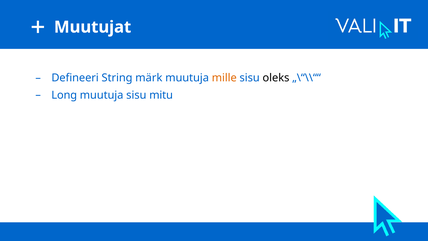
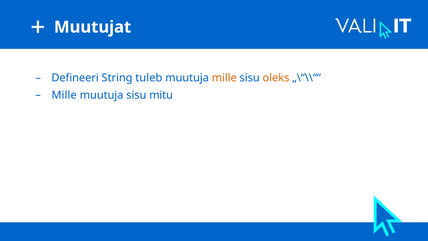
märk: märk -> tuleb (149, 78)
oleks colour: black -> orange (276, 78)
Long: Long -> Mille (64, 95)
